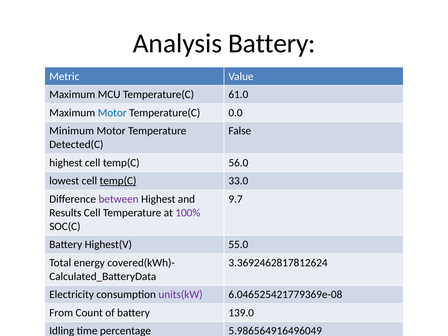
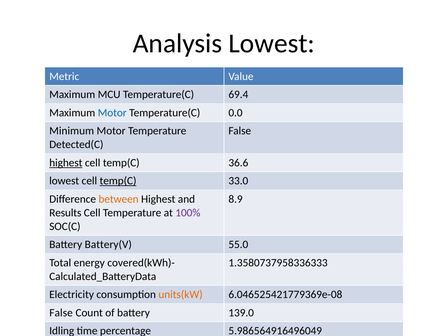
Analysis Battery: Battery -> Lowest (272, 43)
61.0: 61.0 -> 69.4 (238, 95)
highest underline: none -> present (66, 163)
56.0: 56.0 -> 36.6 (238, 163)
between colour: purple -> orange (119, 199)
9.7: 9.7 -> 8.9 (236, 199)
Highest(V: Highest(V -> Battery(V (108, 245)
3.3692462817812624: 3.3692462817812624 -> 1.3580737958336333 (278, 263)
units(kW colour: purple -> orange (181, 295)
From: From -> False (61, 313)
